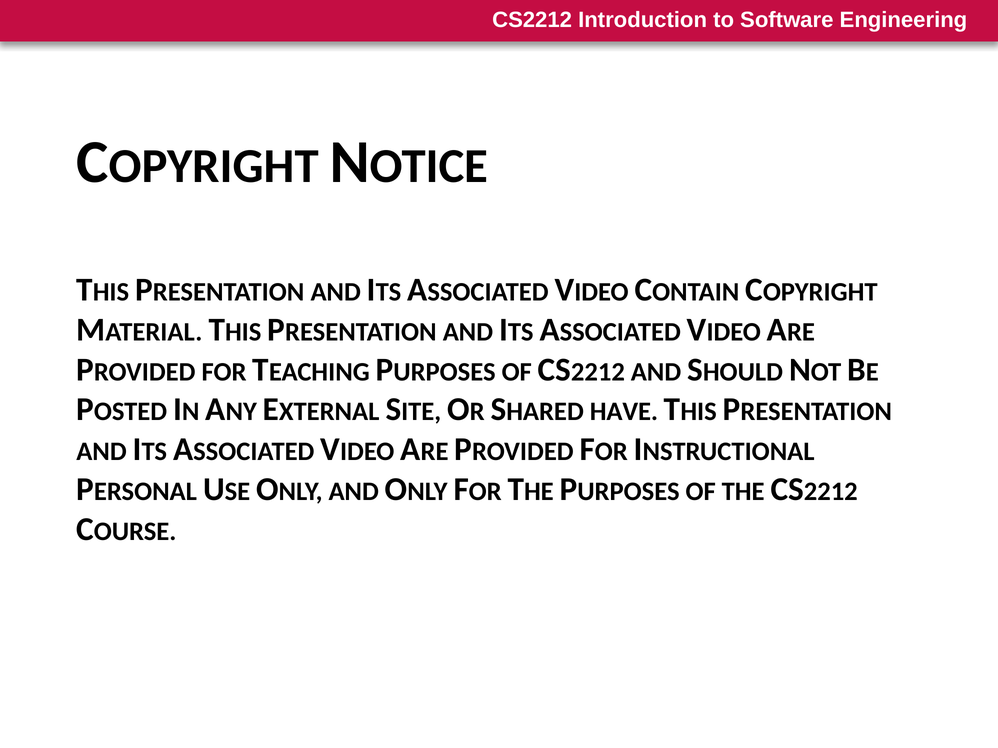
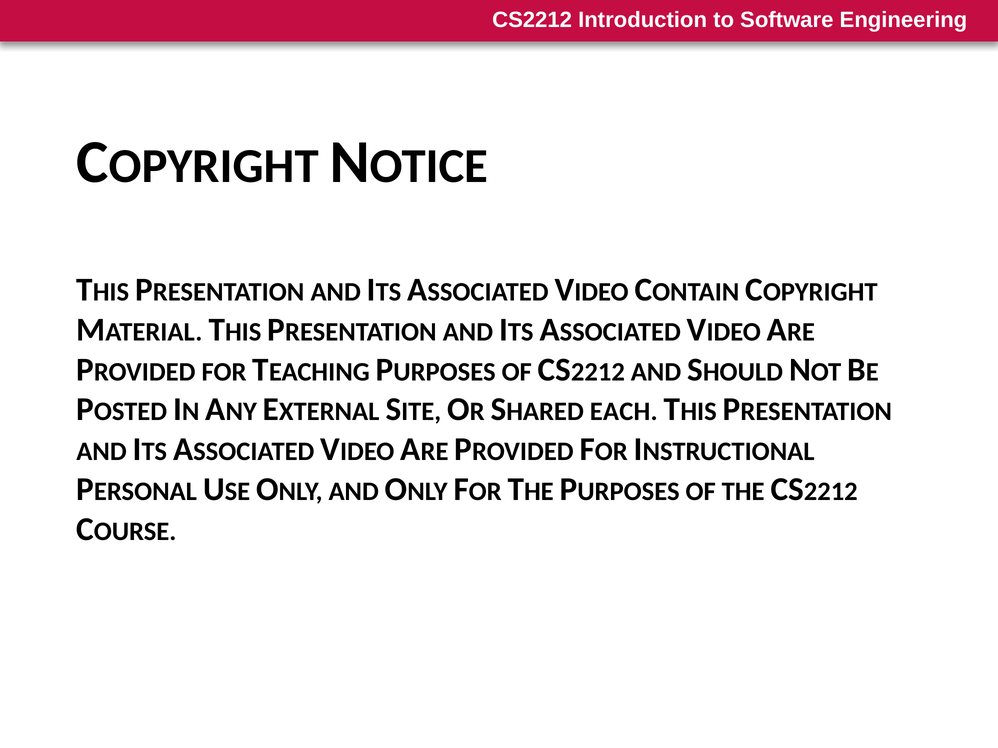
HAVE: HAVE -> EACH (624, 412)
